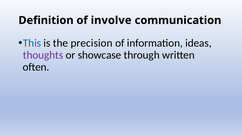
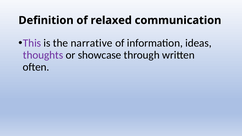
involve: involve -> relaxed (111, 20)
This colour: blue -> purple (32, 43)
precision: precision -> narrative (92, 43)
